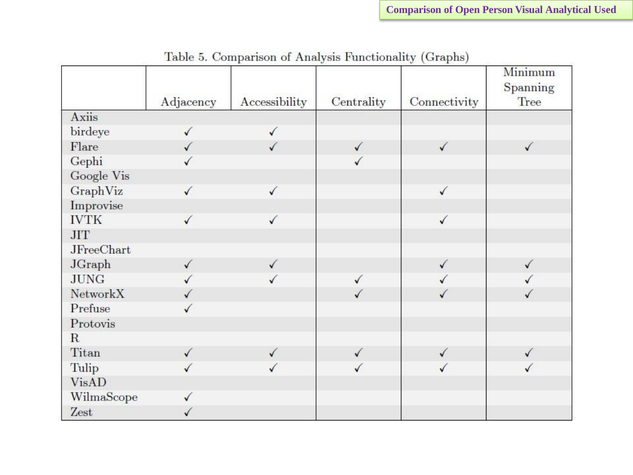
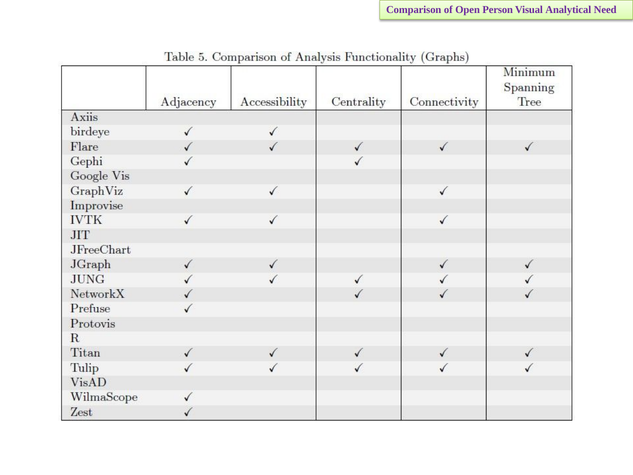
Used: Used -> Need (605, 10)
